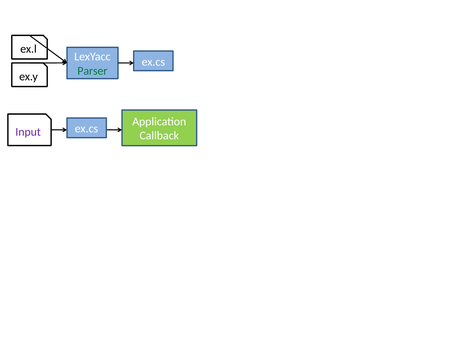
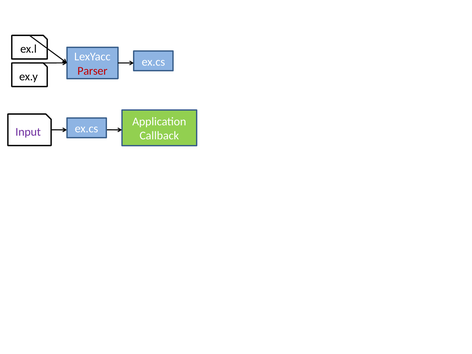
Parser colour: green -> red (92, 71)
